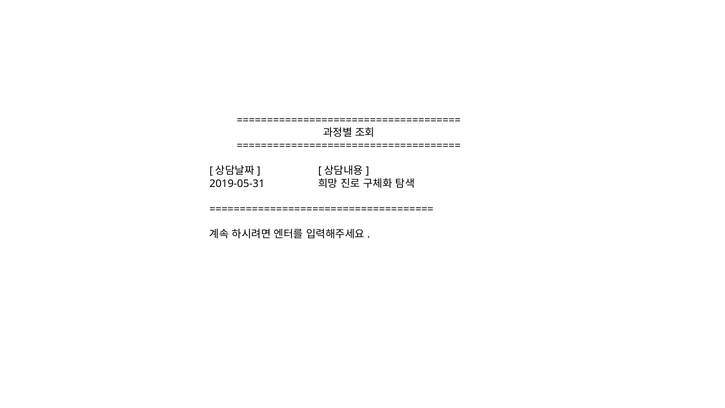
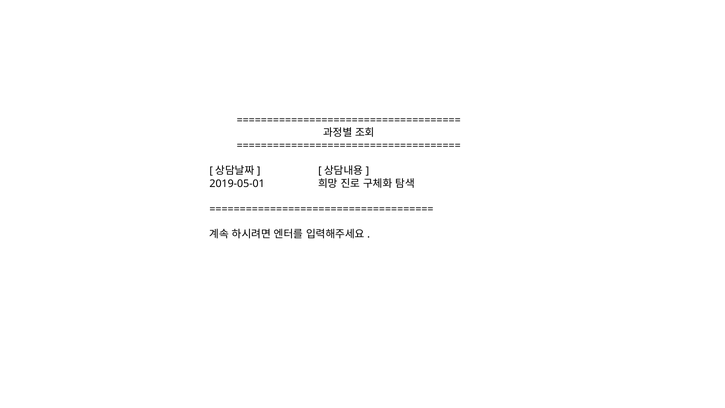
2019-05-31: 2019-05-31 -> 2019-05-01 (237, 184)
